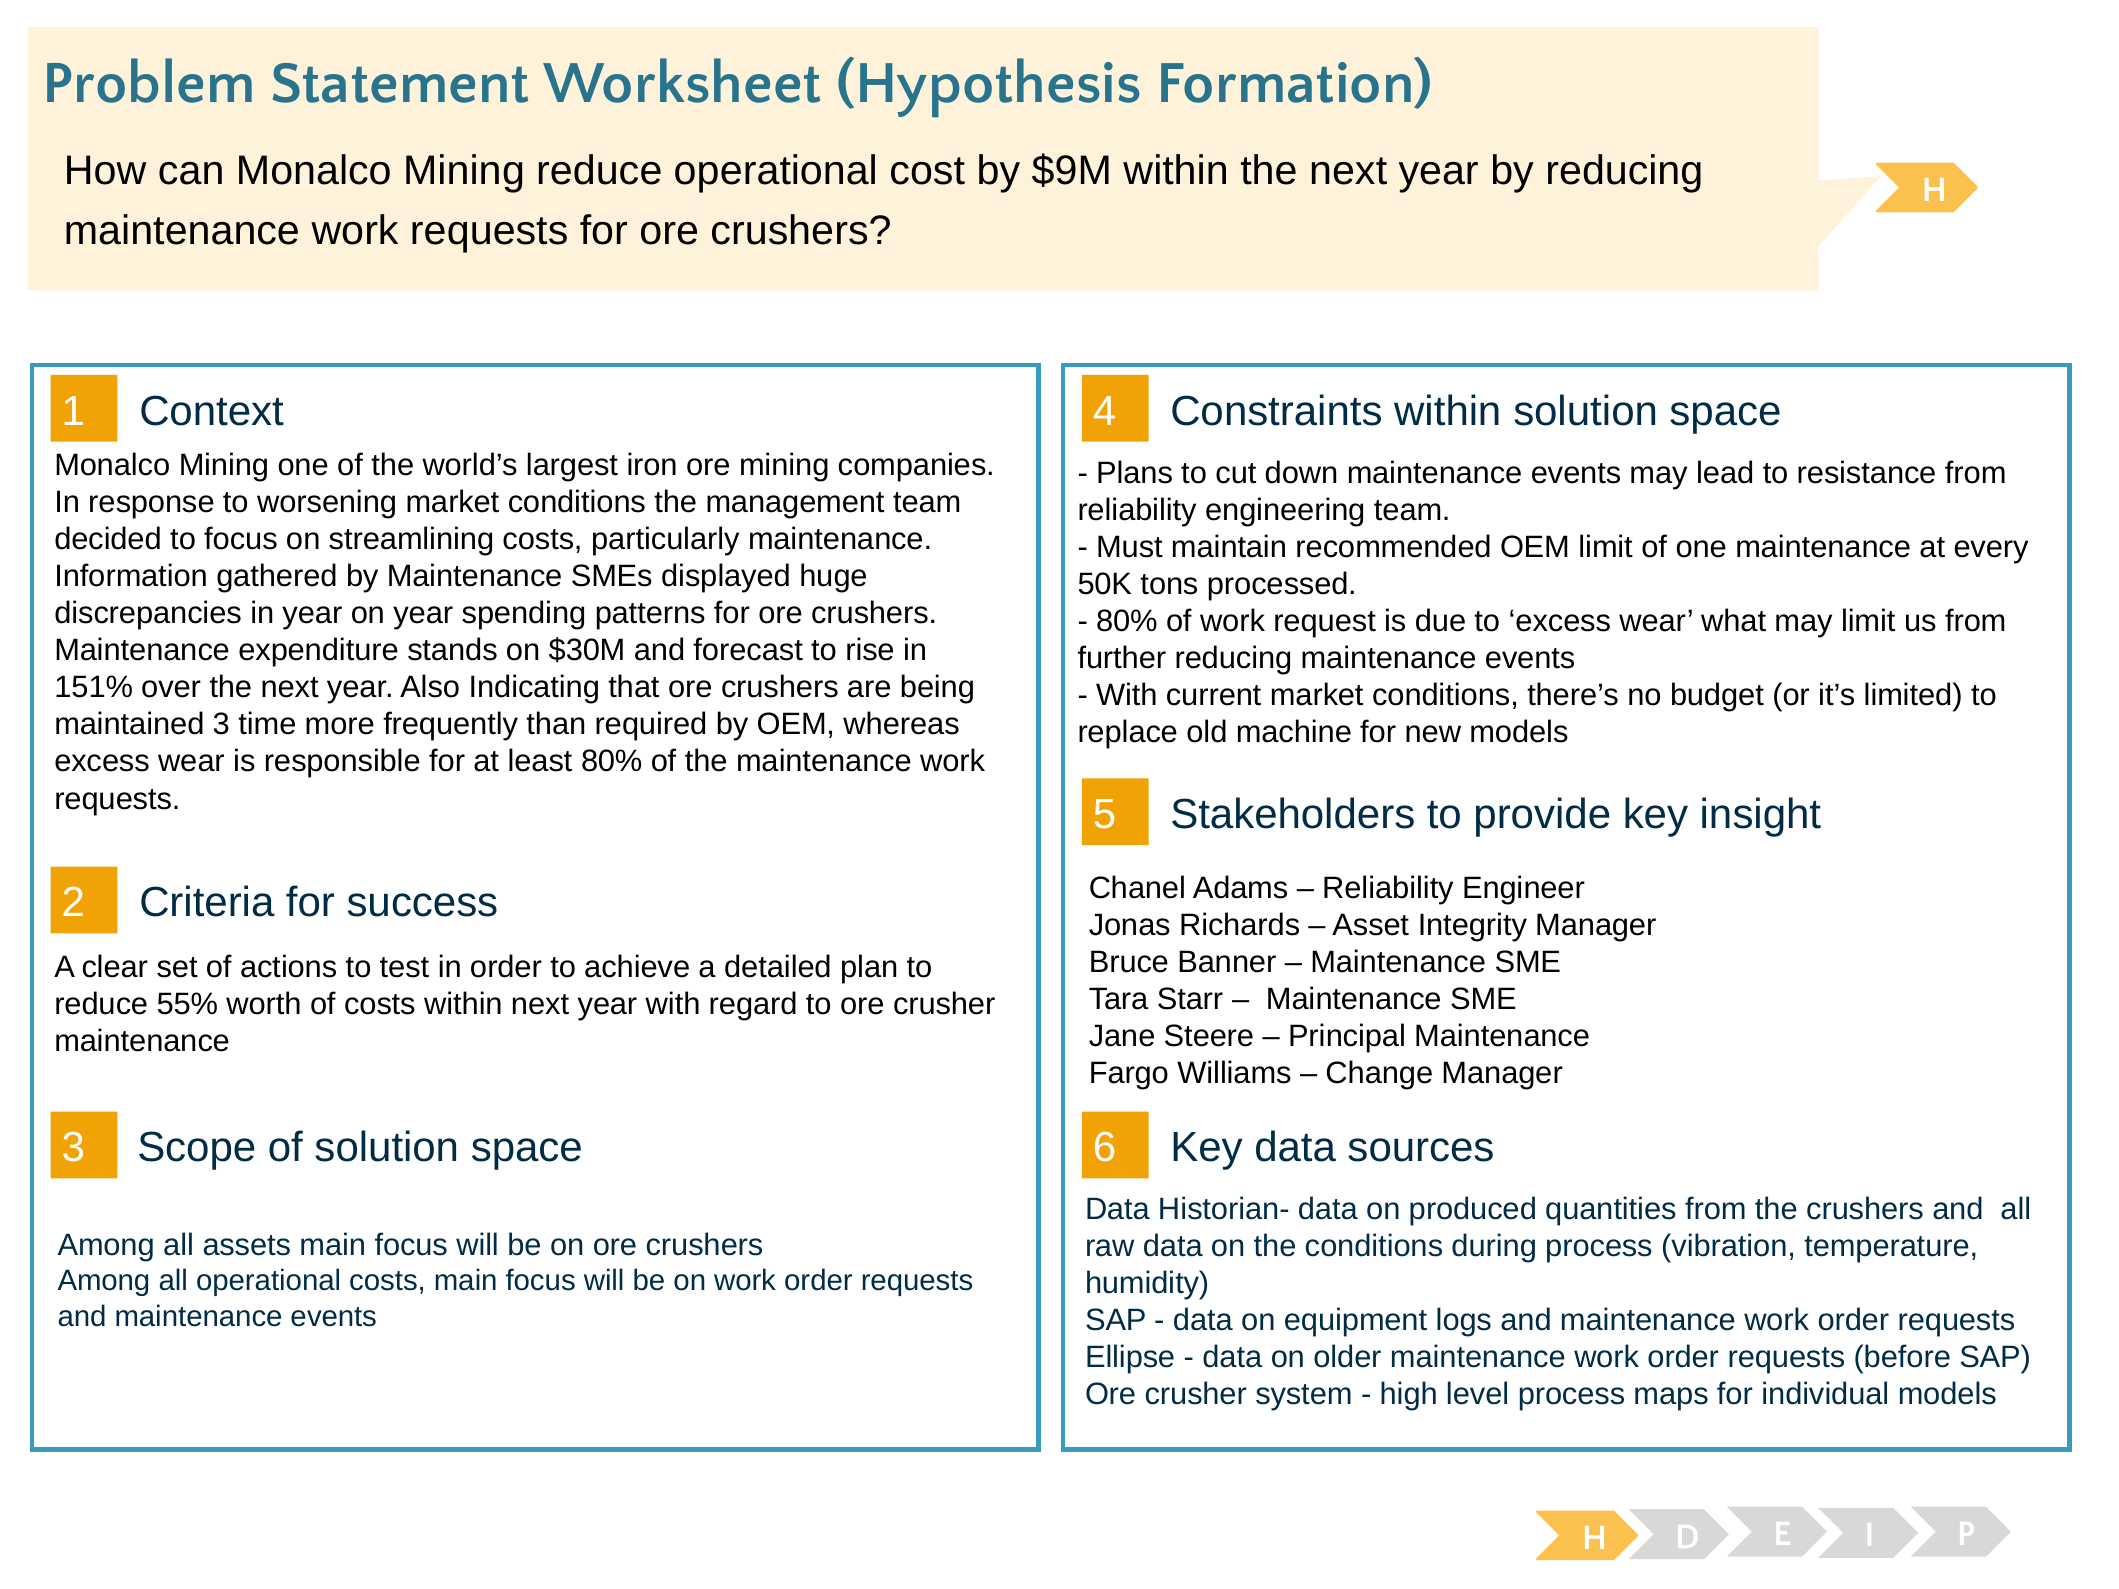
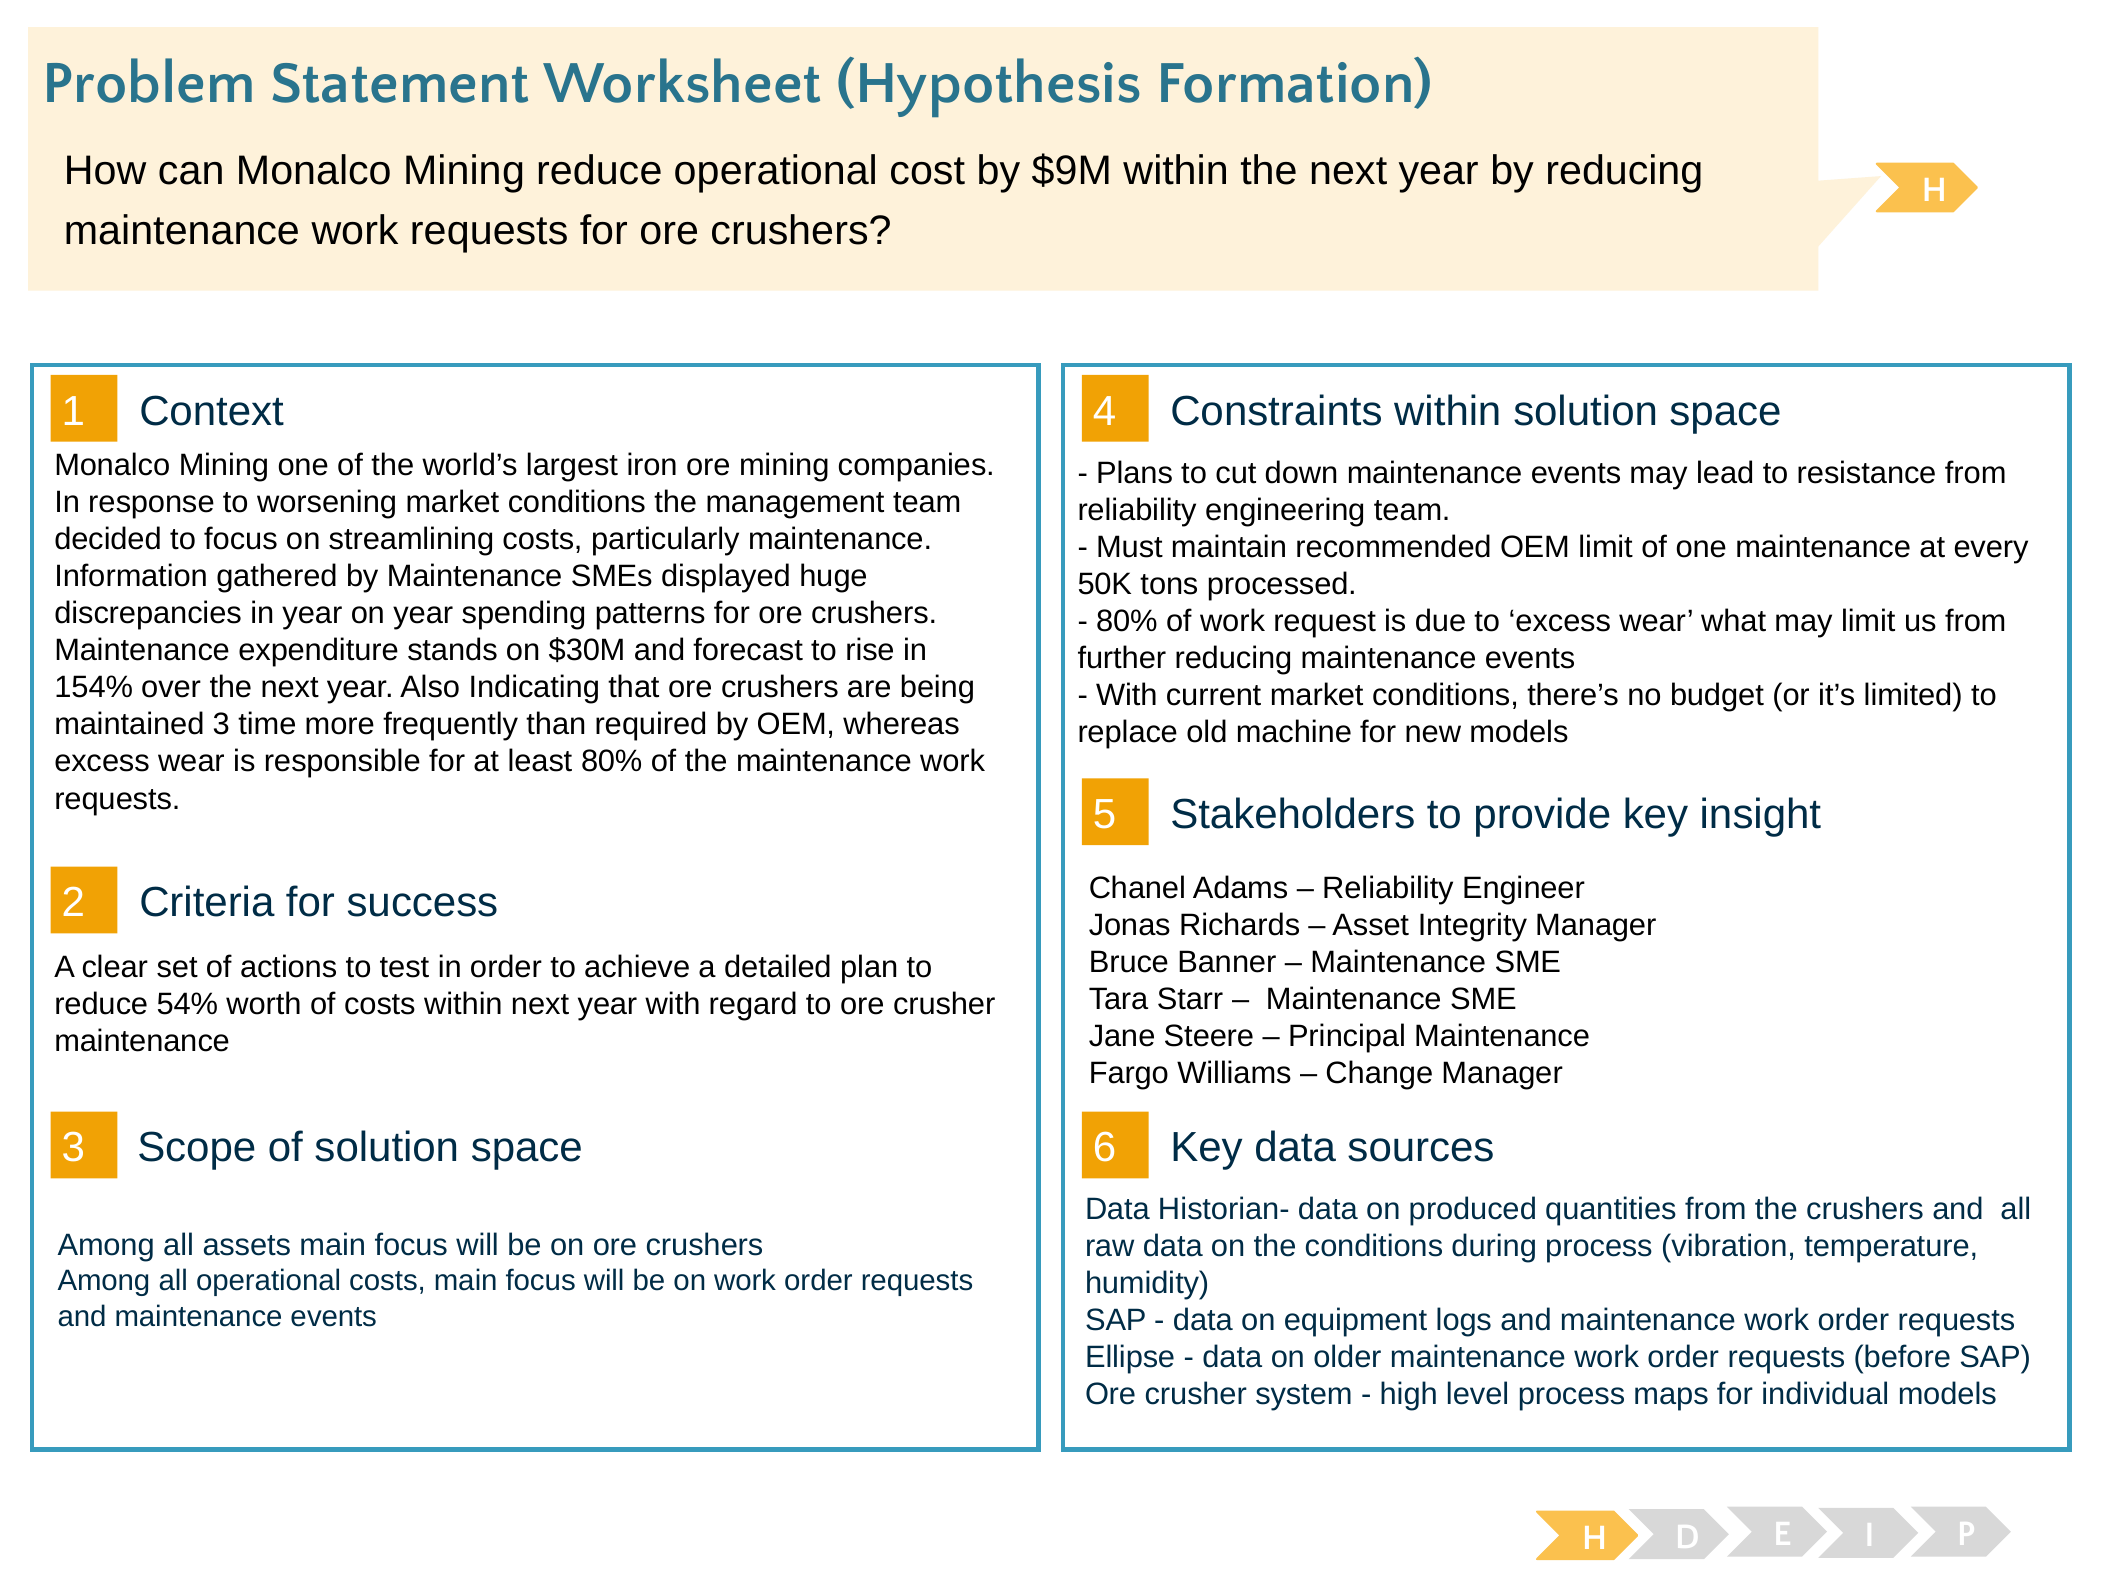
151%: 151% -> 154% (94, 688)
55%: 55% -> 54% (187, 1005)
